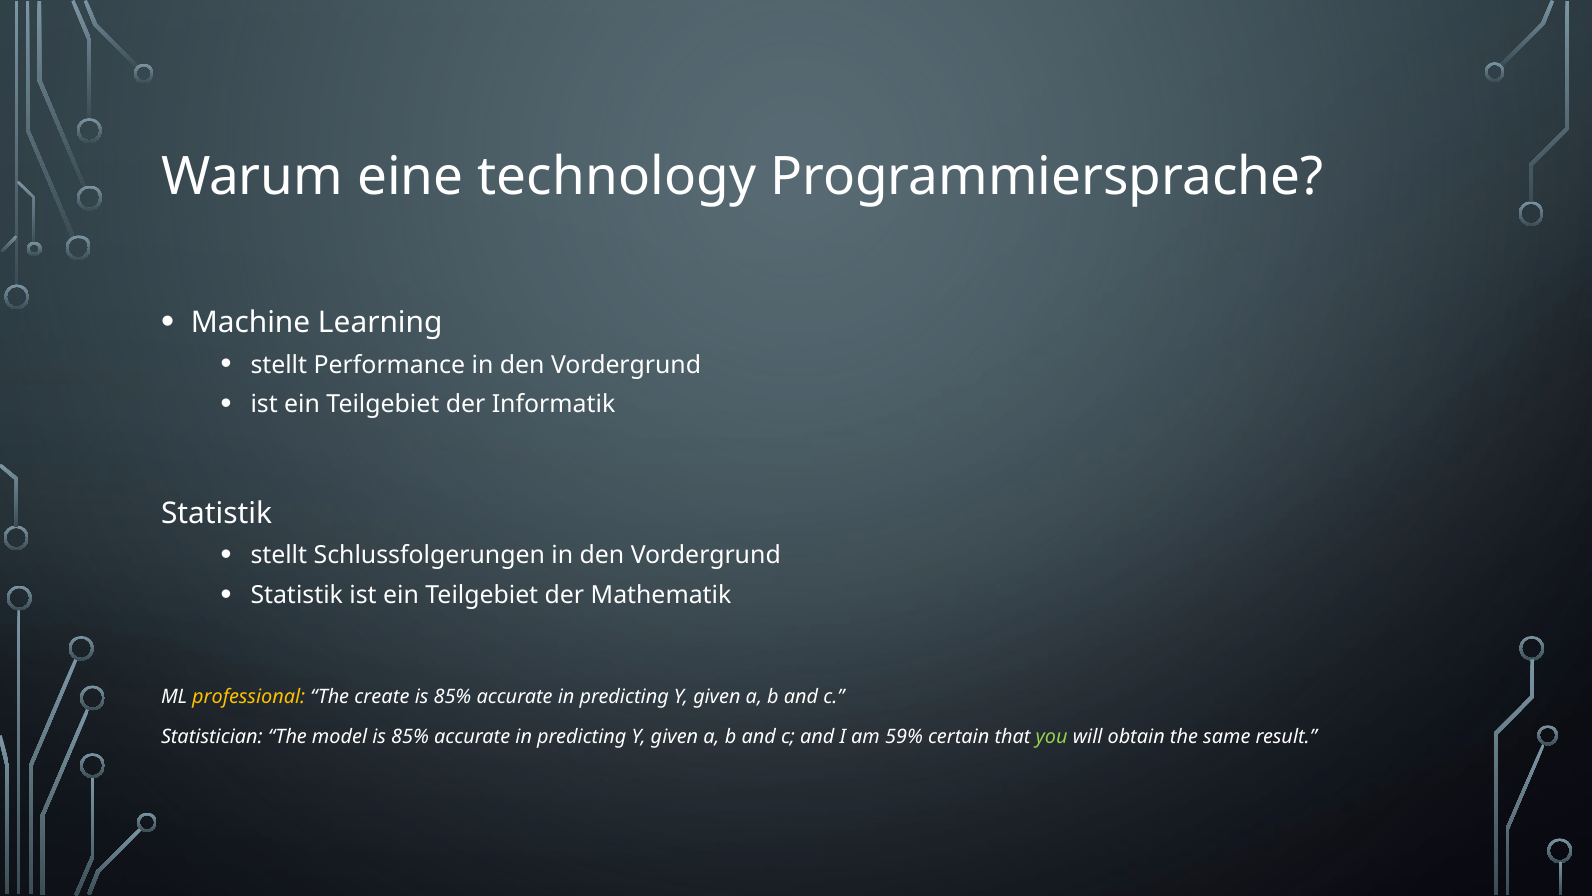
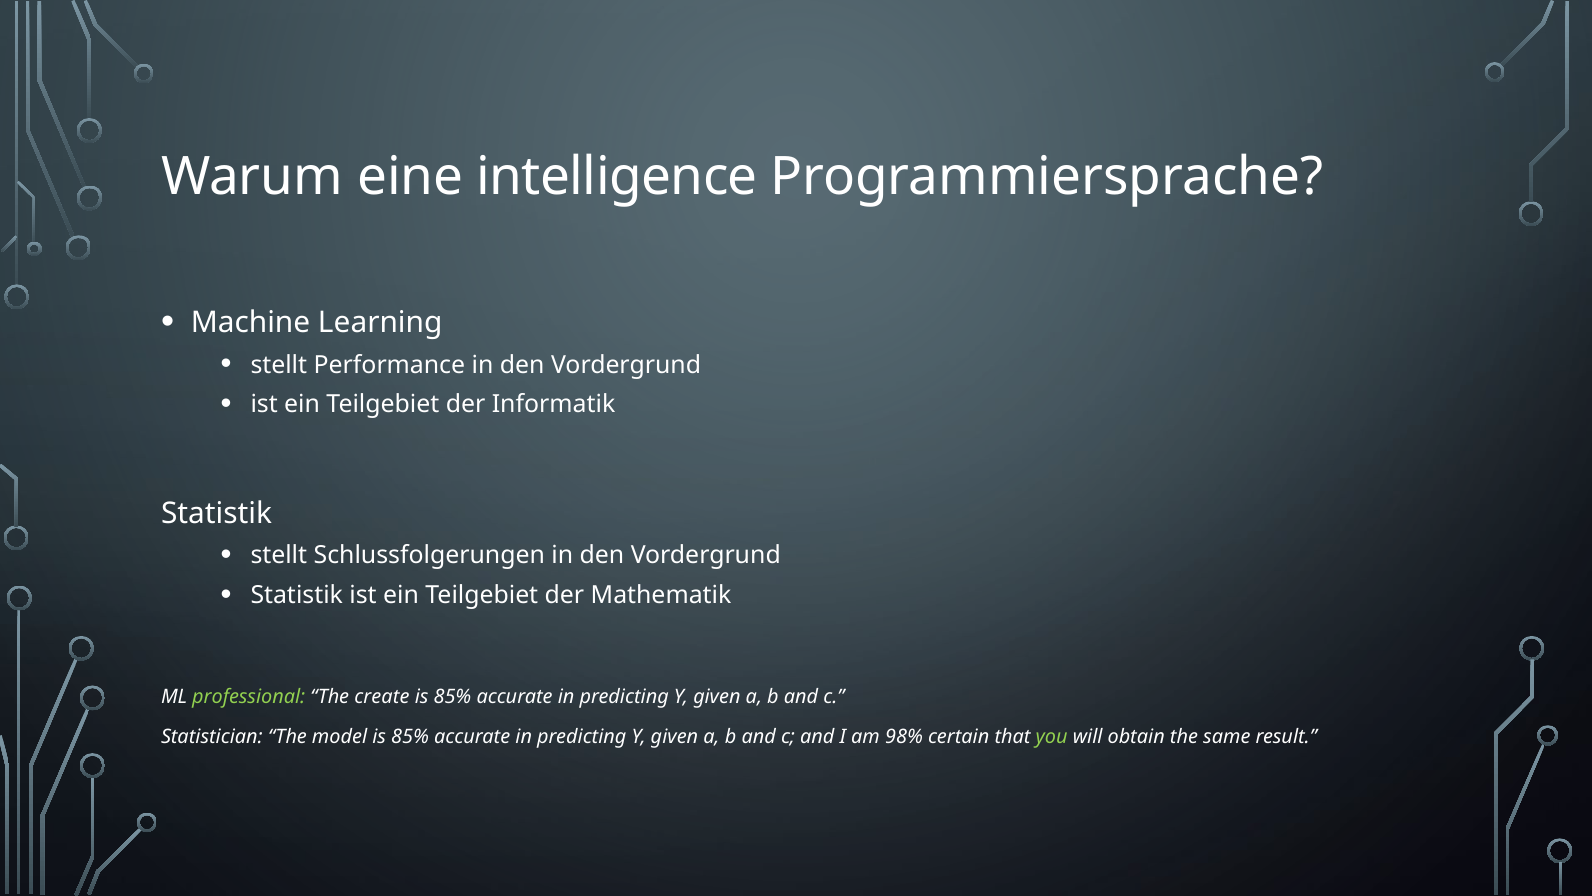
technology: technology -> intelligence (617, 177)
professional colour: yellow -> light green (249, 696)
59%: 59% -> 98% (904, 737)
